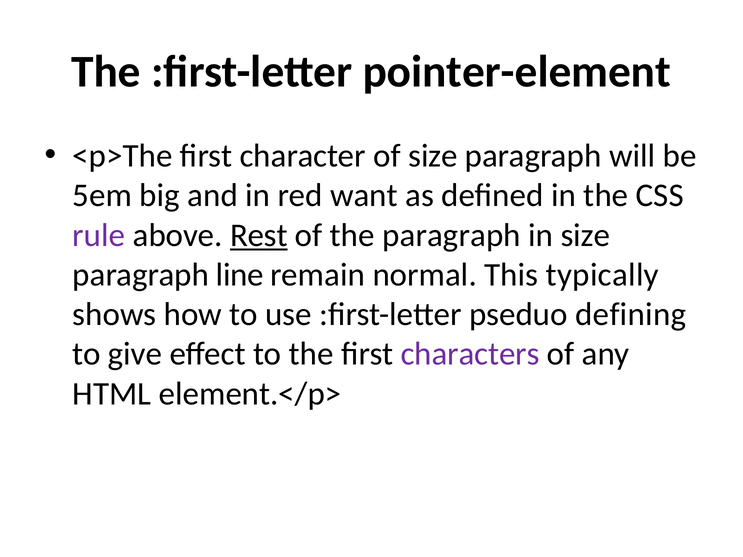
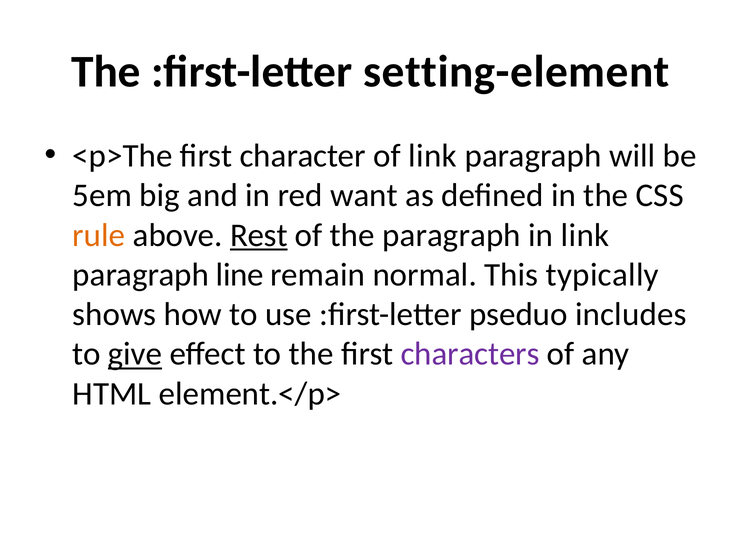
pointer-element: pointer-element -> setting-element (516, 72)
of size: size -> link (433, 156)
rule colour: purple -> orange (99, 235)
in size: size -> link (585, 235)
defining: defining -> includes (631, 315)
give underline: none -> present (135, 354)
